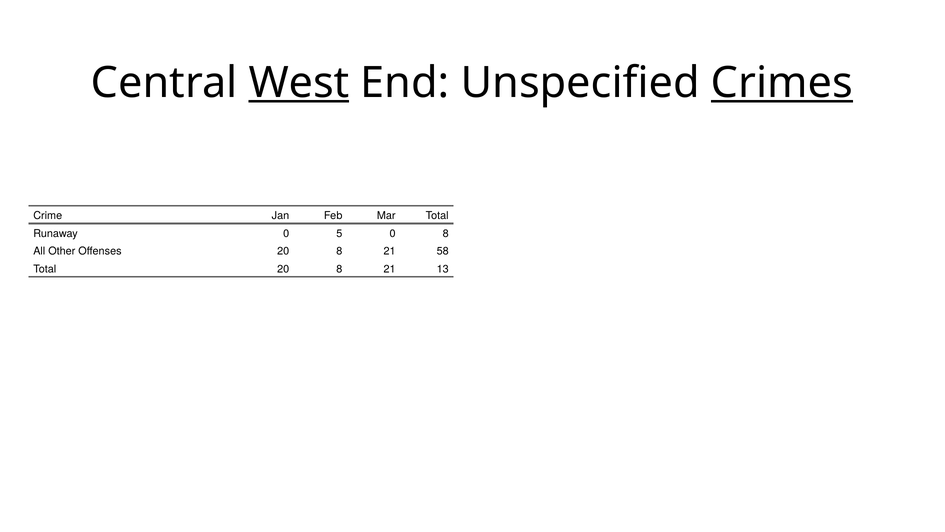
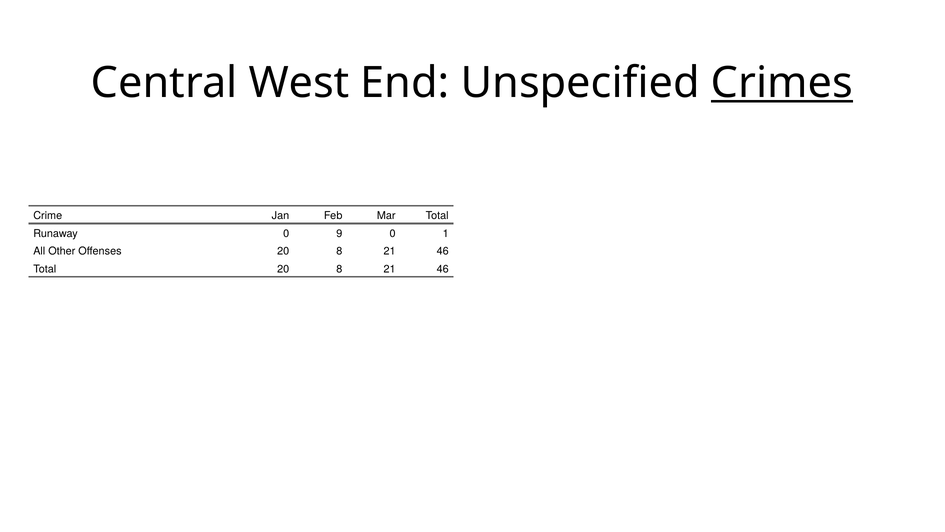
West underline: present -> none (299, 83)
5: 5 -> 9 (339, 233)
0 8: 8 -> 1 (446, 233)
58: 58 -> 46 (443, 251)
13: 13 -> 46 (443, 269)
